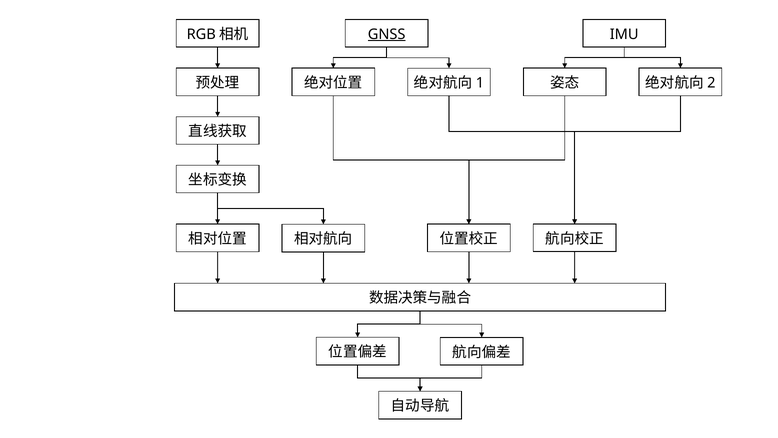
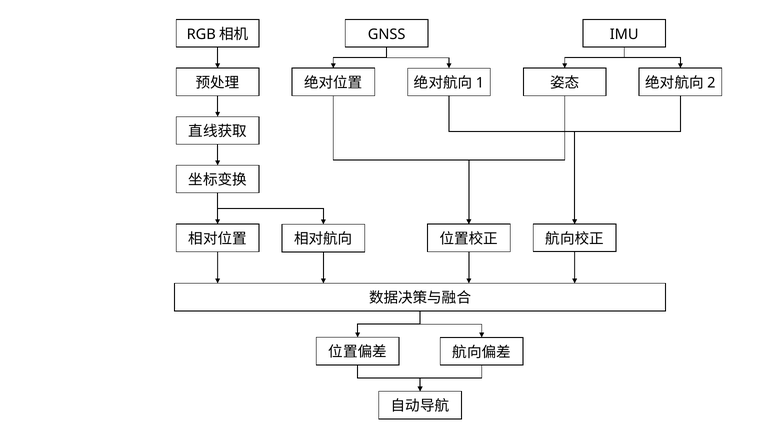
GNSS underline: present -> none (387, 34)
